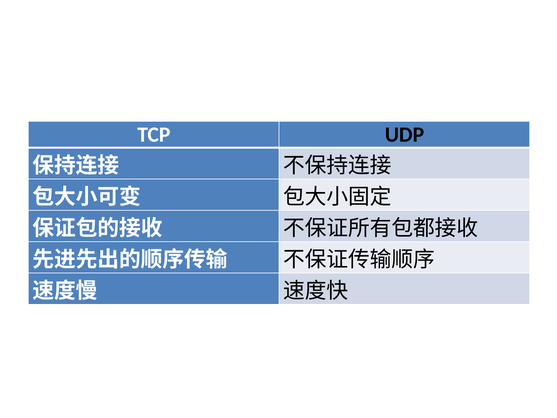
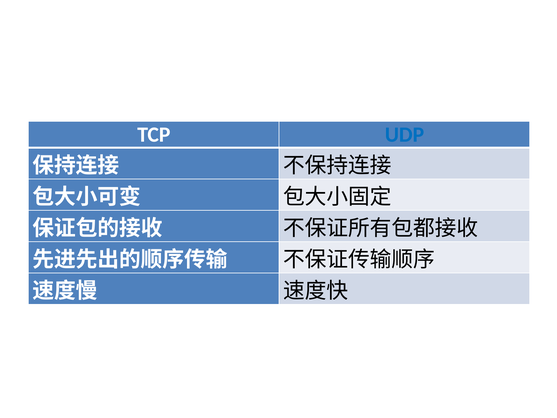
UDP colour: black -> blue (405, 135)
